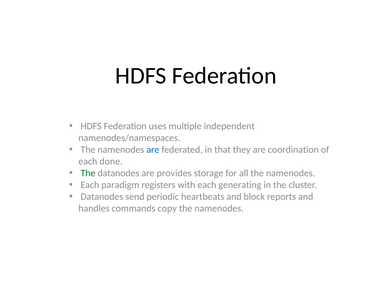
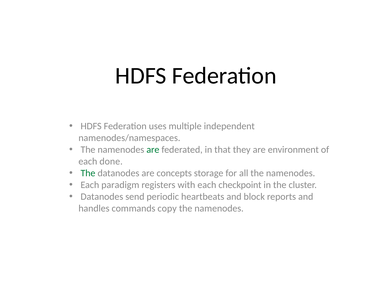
are colour: blue -> green (153, 150)
coordination: coordination -> environment (293, 150)
provides: provides -> concepts (174, 173)
generating: generating -> checkpoint (240, 185)
